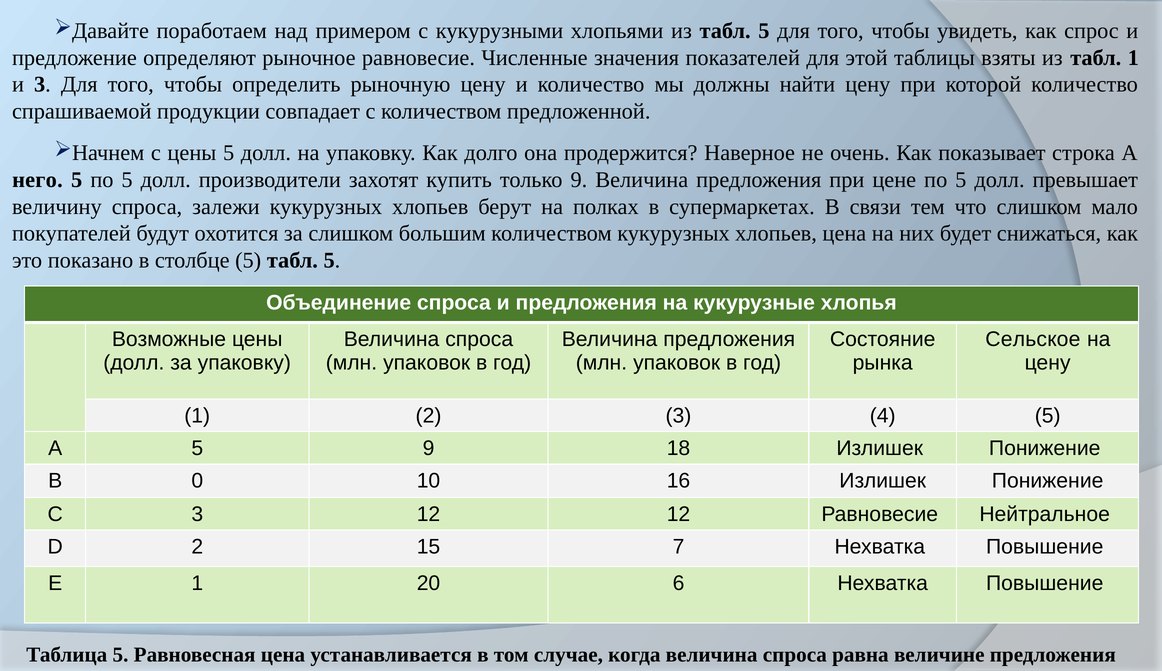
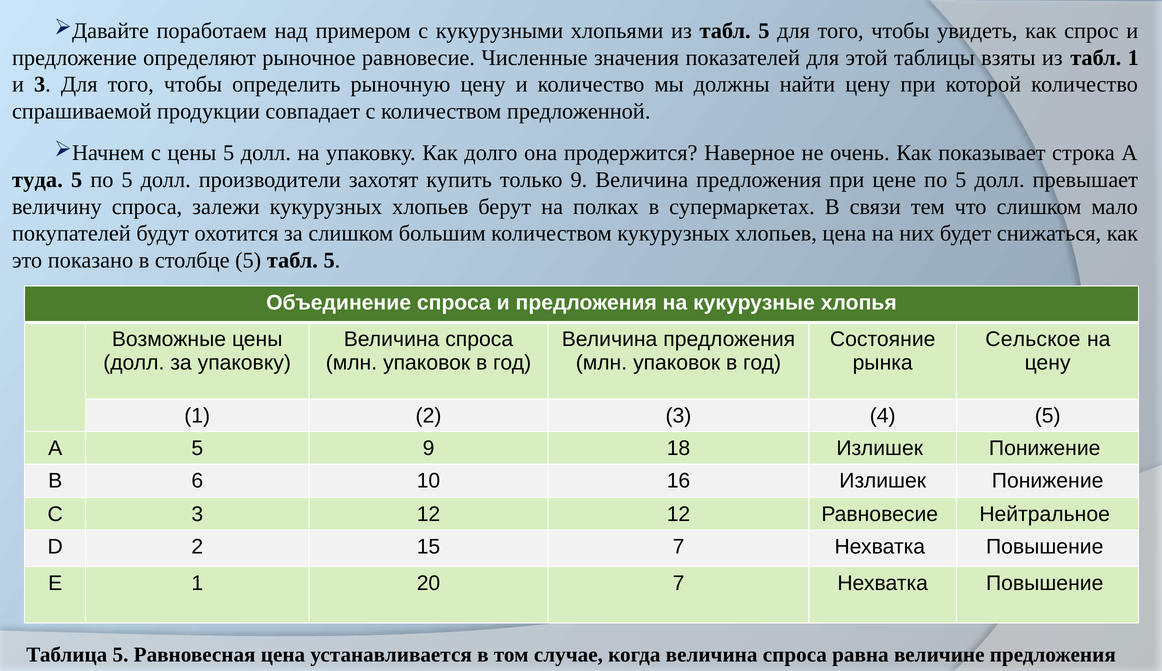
него: него -> туда (37, 180)
0: 0 -> 6 (197, 481)
20 6: 6 -> 7 (679, 583)
